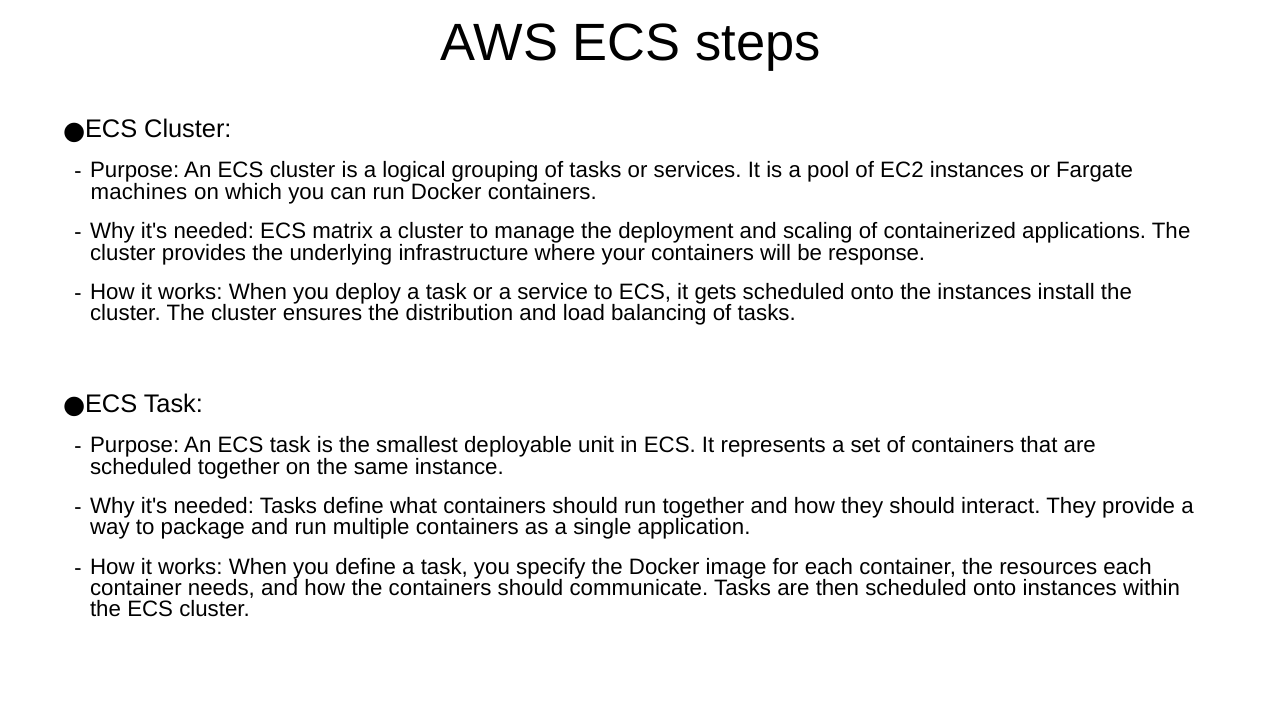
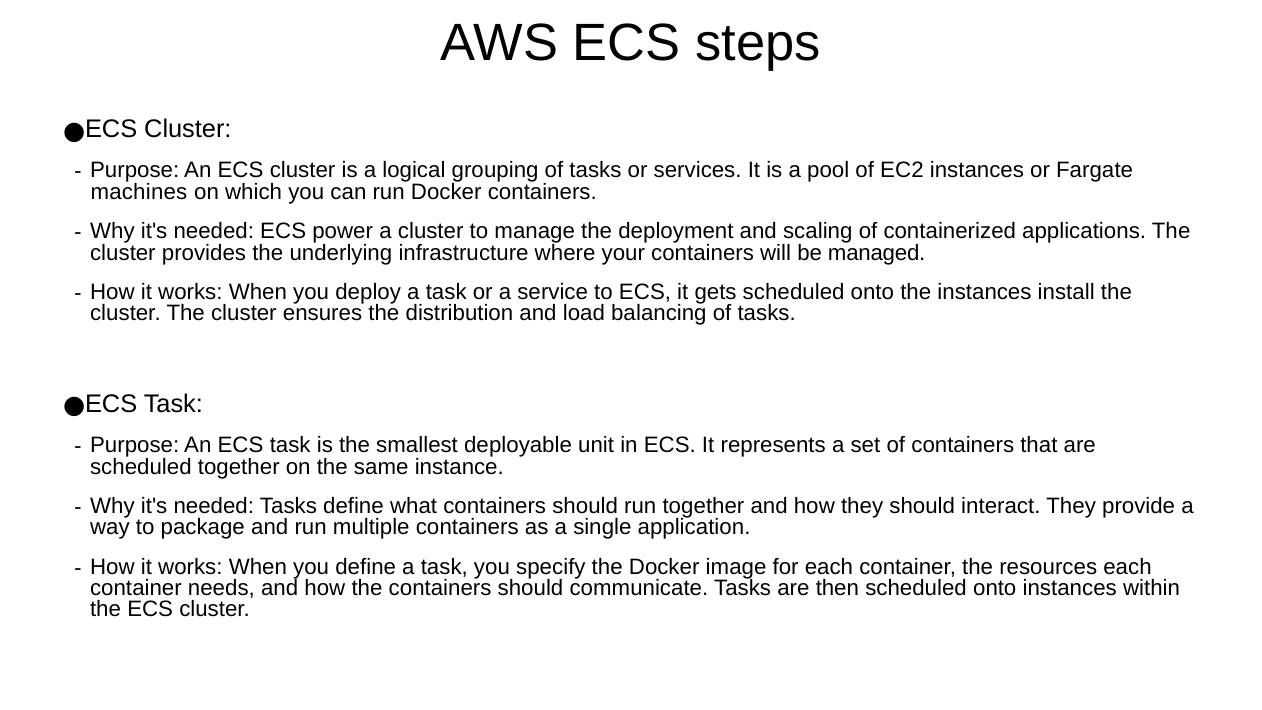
matrix: matrix -> power (343, 231)
response: response -> managed (877, 253)
